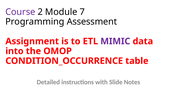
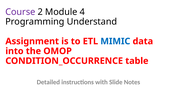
7: 7 -> 4 (82, 12)
Assessment: Assessment -> Understand (92, 22)
MIMIC colour: purple -> blue (115, 41)
